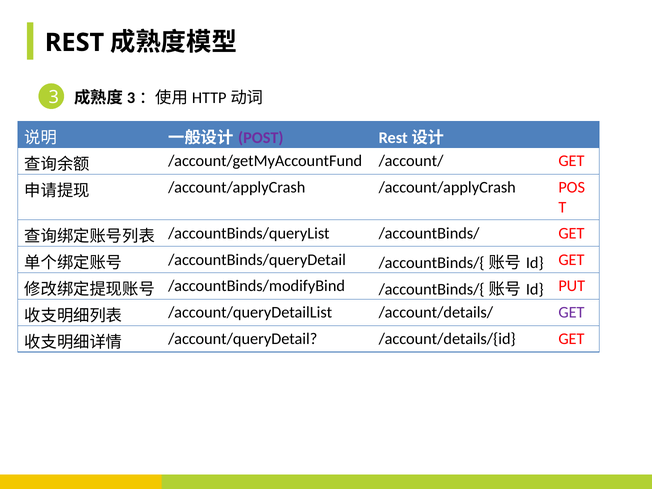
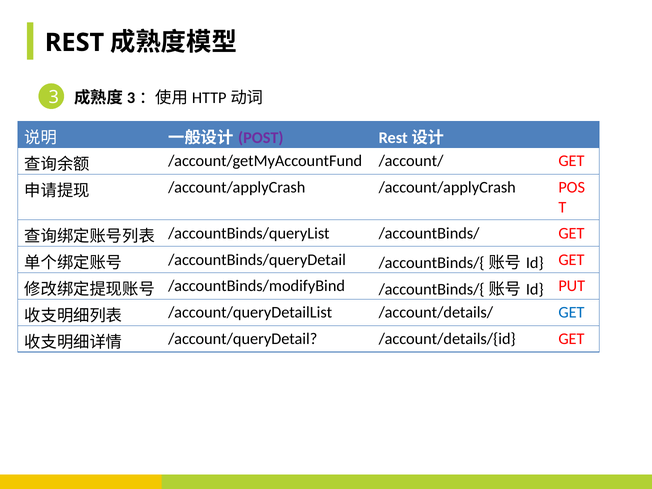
GET colour: purple -> blue (571, 313)
